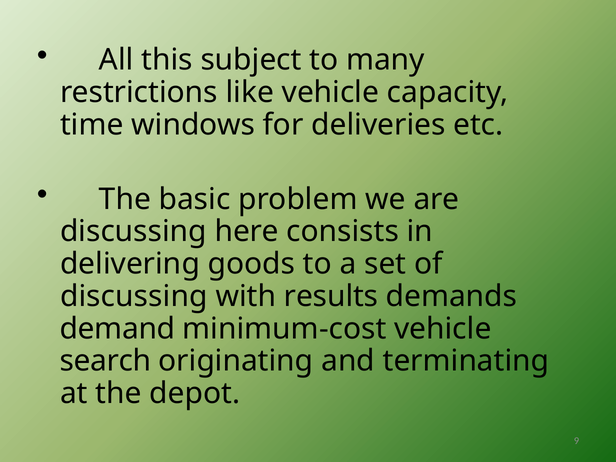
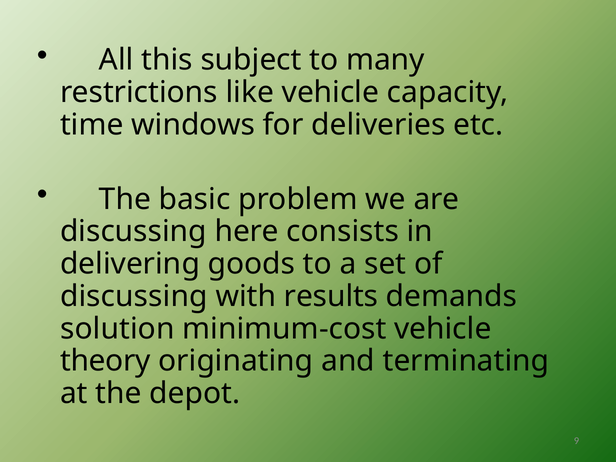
demand: demand -> solution (117, 329)
search: search -> theory (105, 361)
